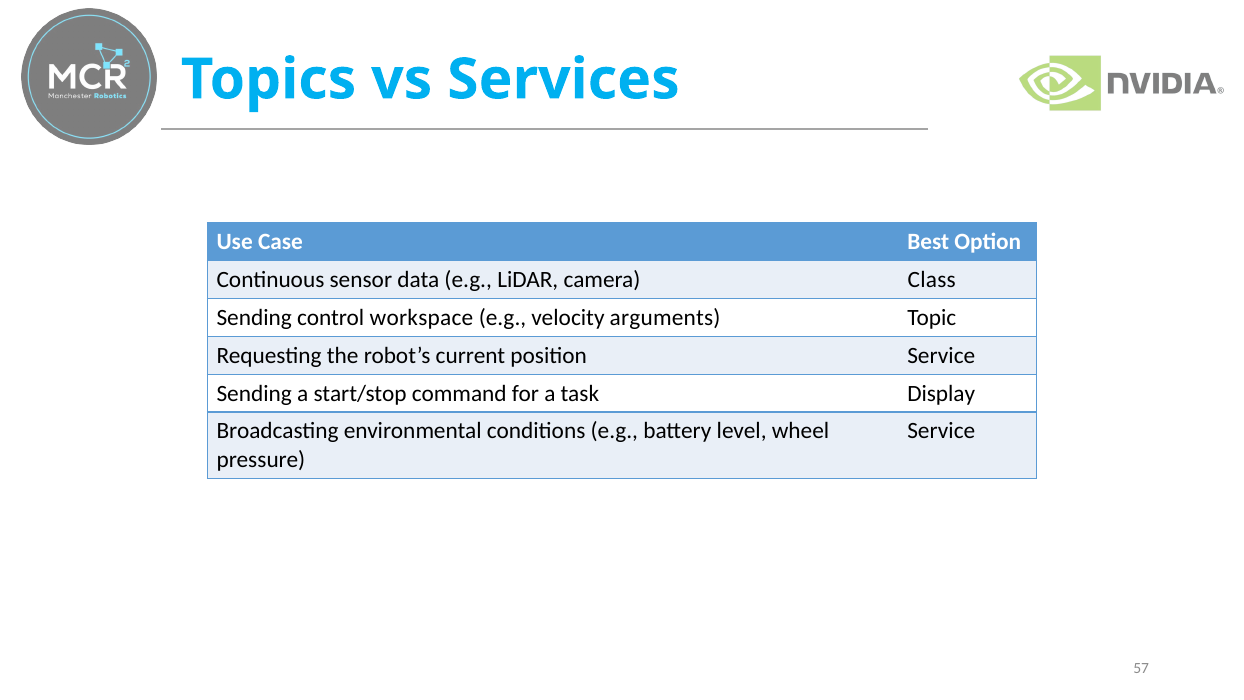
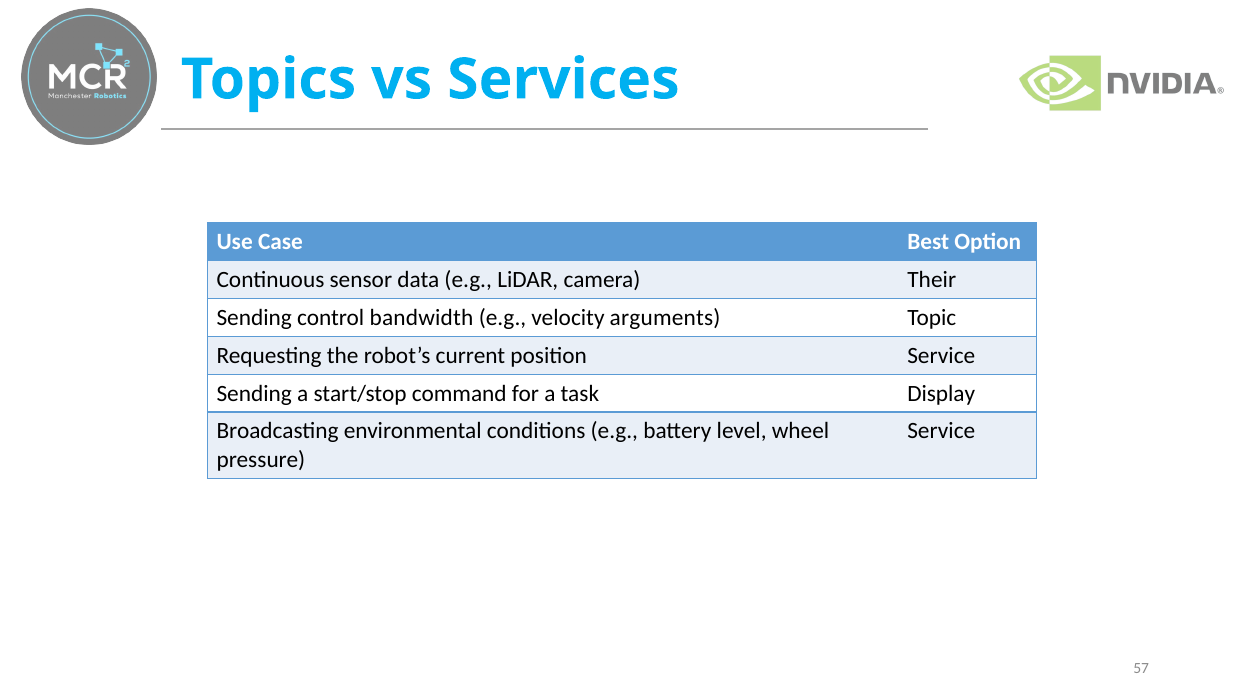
Class: Class -> Their (932, 280)
workspace: workspace -> bandwidth (421, 317)
